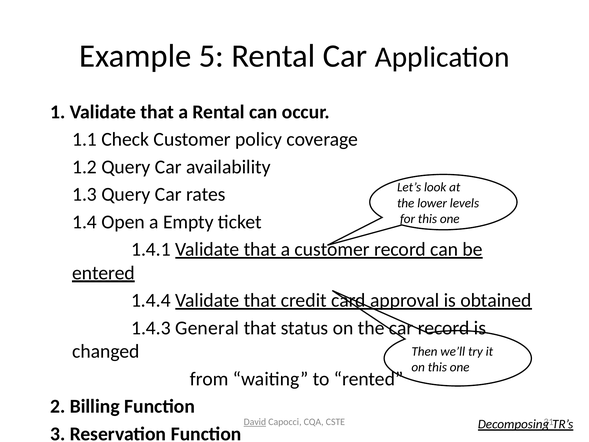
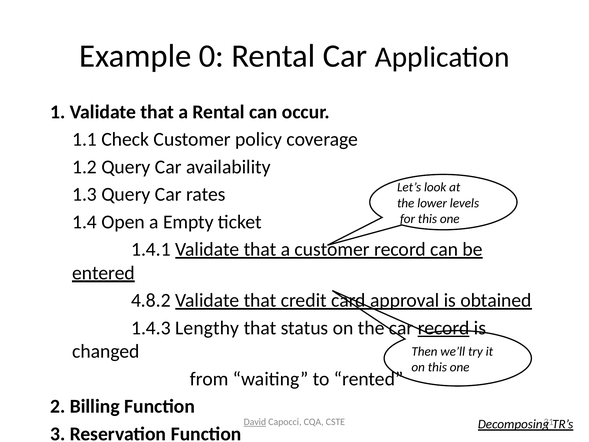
5: 5 -> 0 (211, 56)
1.4.4: 1.4.4 -> 4.8.2 (151, 300)
General: General -> Lengthy (207, 328)
record underline: none -> present (444, 328)
